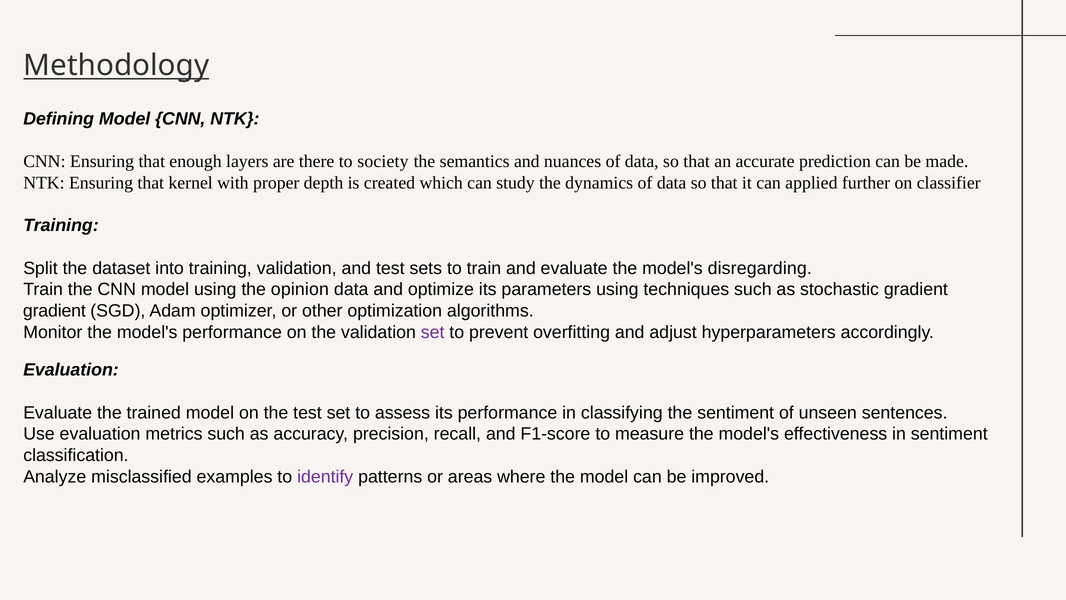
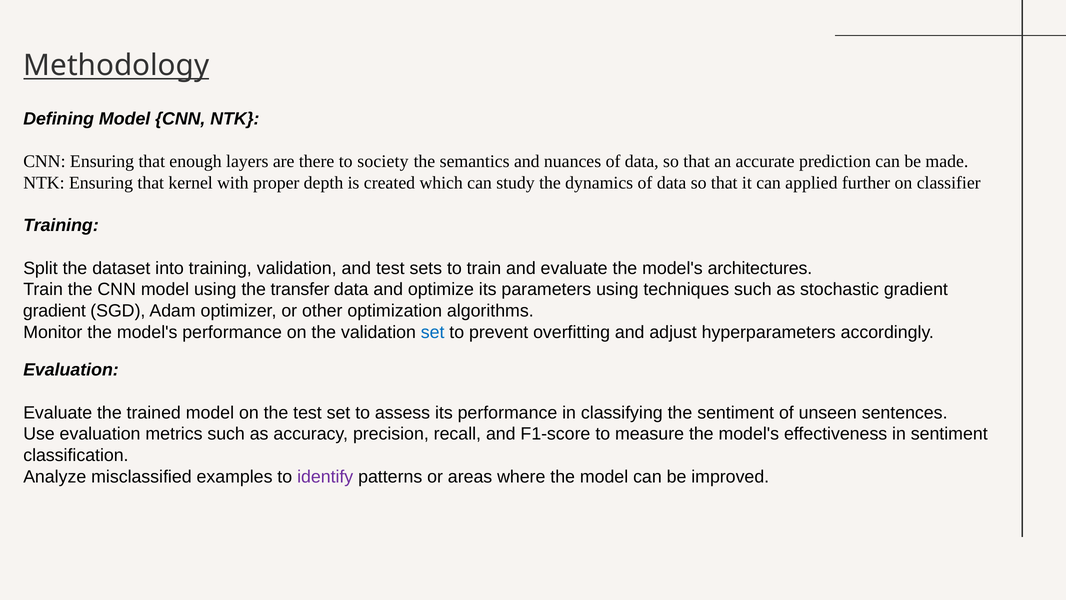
disregarding: disregarding -> architectures (760, 268)
opinion: opinion -> transfer (300, 289)
set colour: purple -> blue (433, 332)
